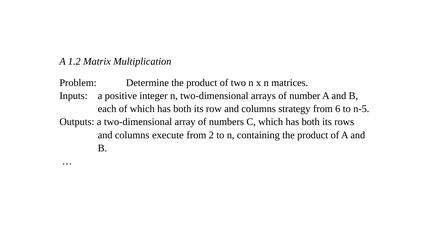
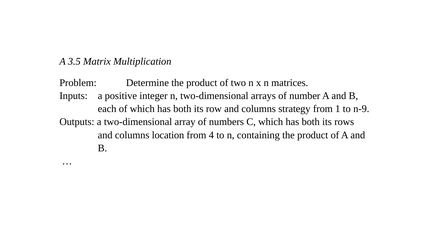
1.2: 1.2 -> 3.5 (74, 61)
6: 6 -> 1 (338, 109)
n-5: n-5 -> n-9 (361, 109)
execute: execute -> location (168, 135)
2: 2 -> 4 (211, 135)
